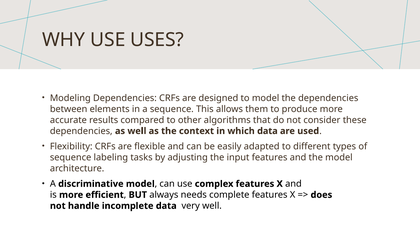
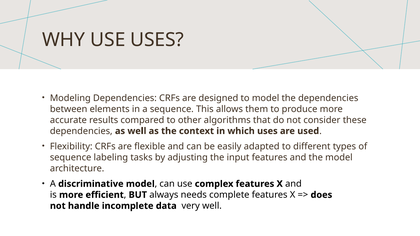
which data: data -> uses (267, 131)
